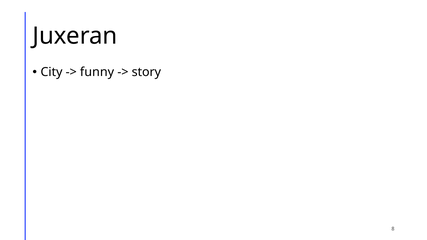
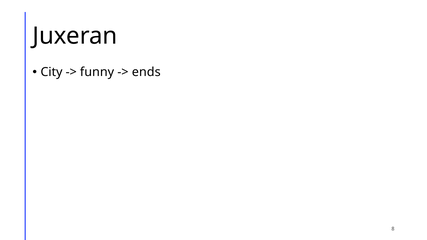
story: story -> ends (146, 72)
